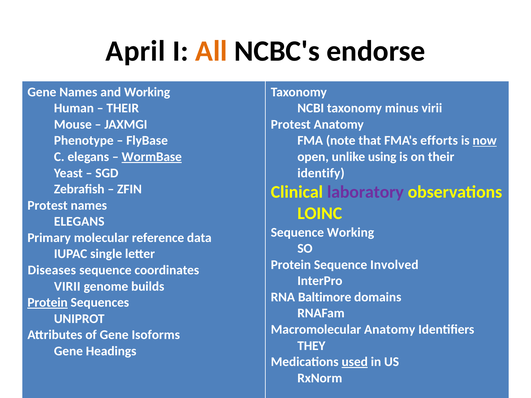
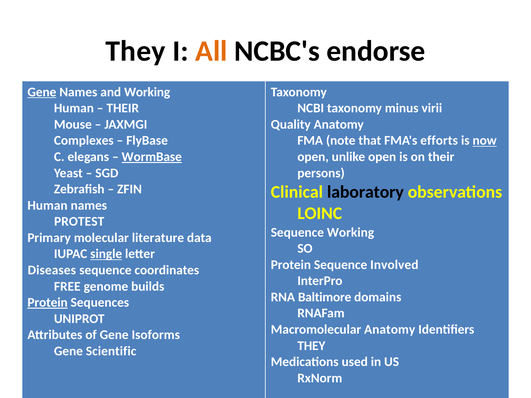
April: April -> They (135, 51)
Gene underline: none -> present (42, 92)
Protest: Protest -> Quality (291, 124)
Phenotype: Phenotype -> Complexes (84, 141)
unlike using: using -> open (382, 157)
identify: identify -> persons (321, 173)
laboratory colour: purple -> black (365, 192)
Protest: Protest -> Human (48, 205)
ELEGANS: ELEGANS -> PROTEST (79, 222)
reference: reference -> literature (158, 238)
single underline: none -> present (106, 254)
VIRII: VIRII -> FREE (67, 286)
Headings: Headings -> Scientific (111, 351)
used underline: present -> none (355, 362)
